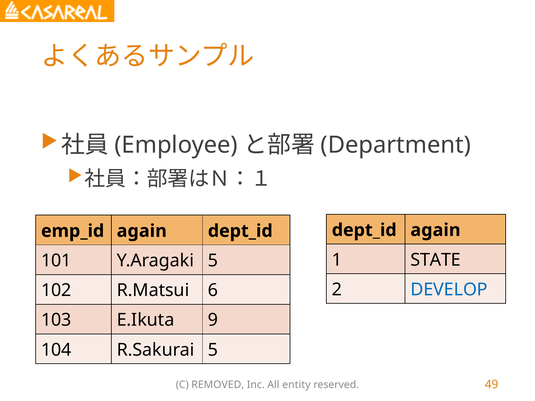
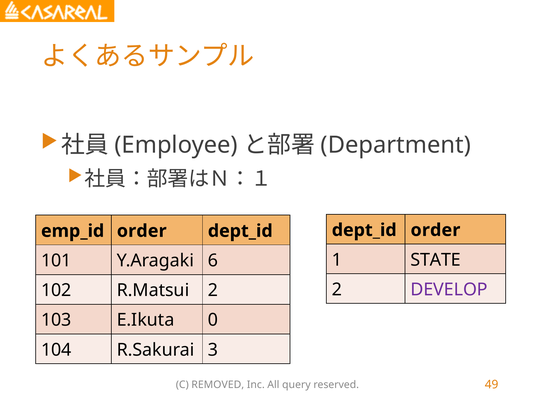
again: again -> order (435, 230)
again: again -> order (142, 231)
Y.Aragaki 5: 5 -> 6 (213, 261)
DEVELOP colour: blue -> purple (449, 290)
R.Matsui 6: 6 -> 2 (213, 291)
9: 9 -> 0 (213, 320)
R.Sakurai 5: 5 -> 3 (213, 350)
entity: entity -> query (296, 385)
